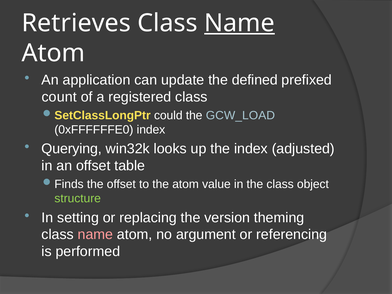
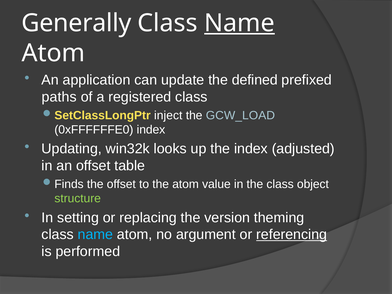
Retrieves: Retrieves -> Generally (76, 23)
count: count -> paths (59, 97)
could: could -> inject (168, 115)
Querying: Querying -> Updating (72, 149)
name colour: pink -> light blue (95, 235)
referencing underline: none -> present (292, 235)
